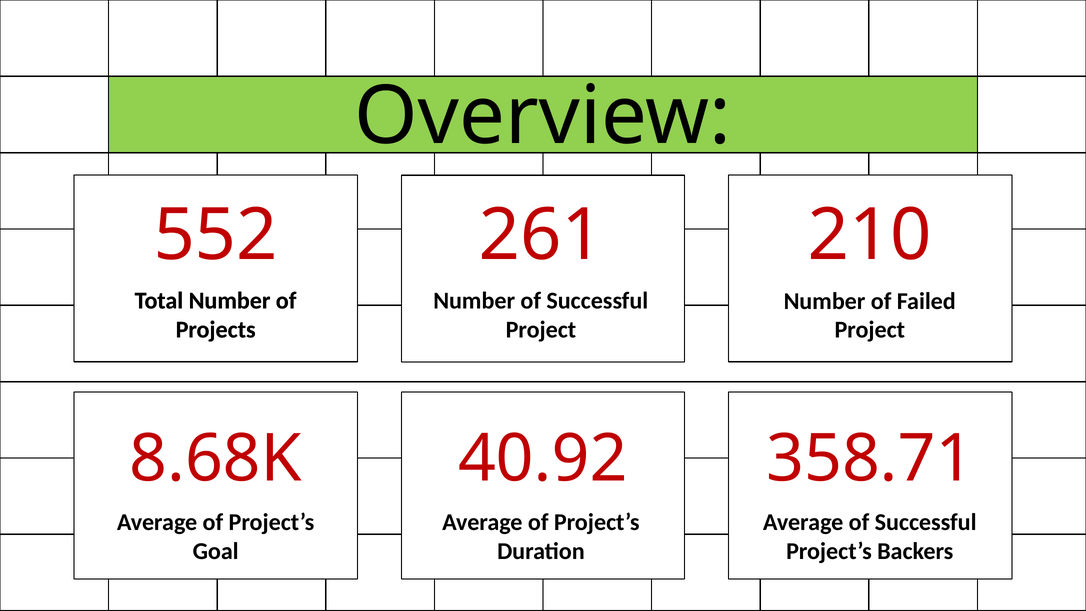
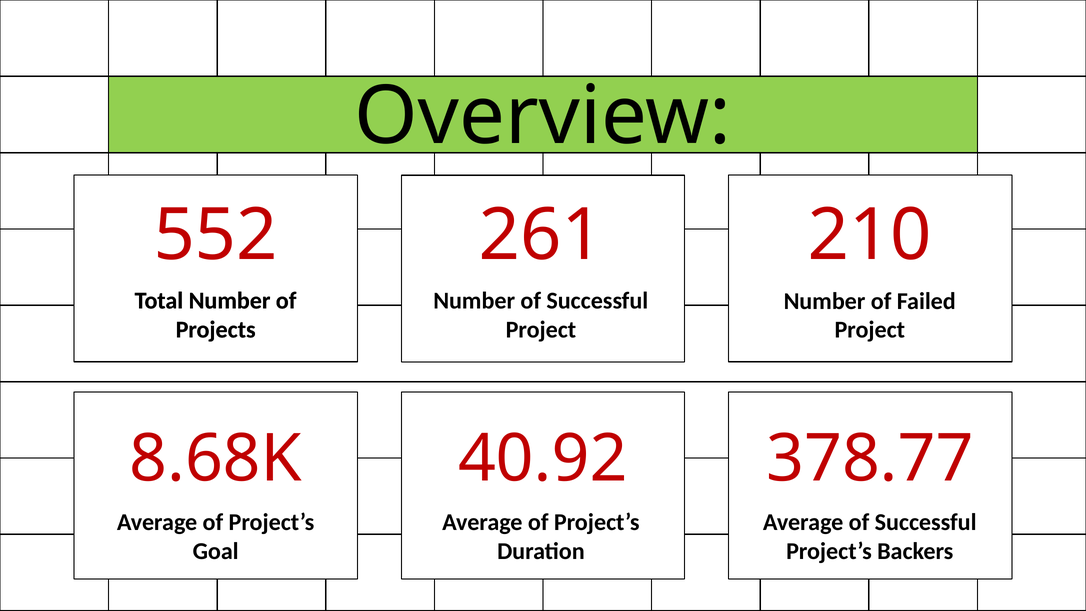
358.71: 358.71 -> 378.77 (870, 459)
